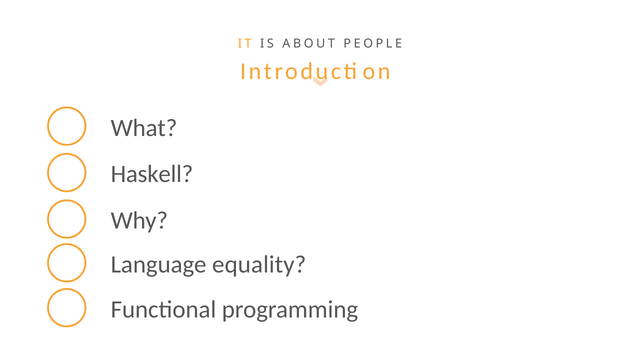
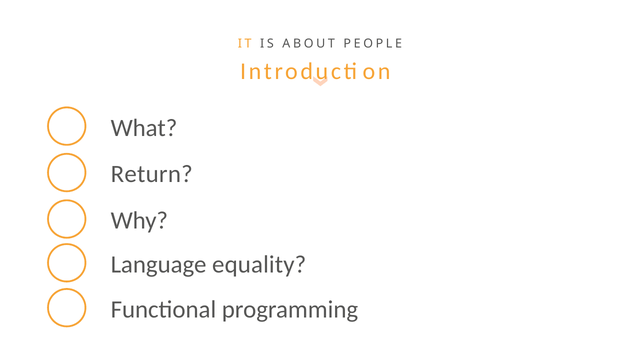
Haskell: Haskell -> Return (152, 174)
